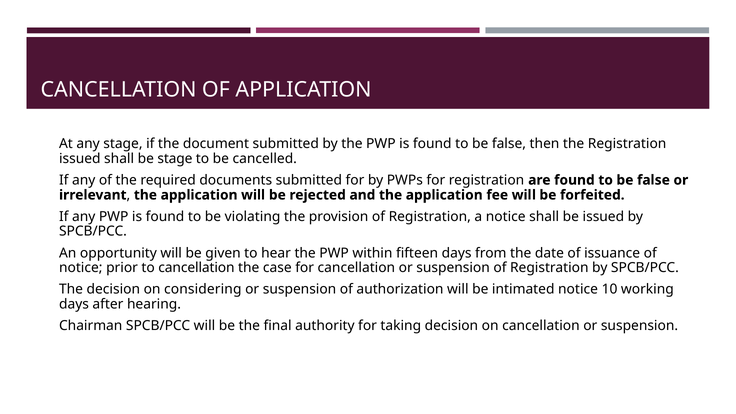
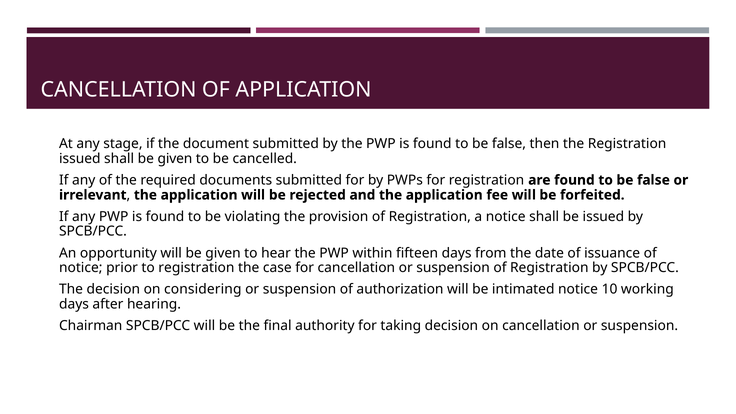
shall be stage: stage -> given (175, 159)
to cancellation: cancellation -> registration (196, 268)
